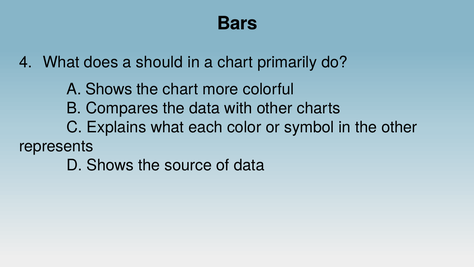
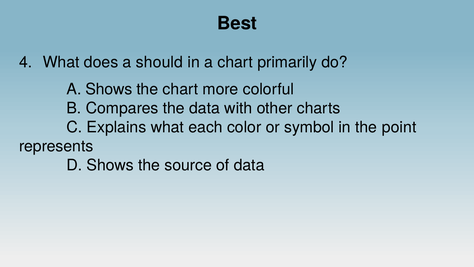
Bars: Bars -> Best (237, 23)
the other: other -> point (399, 127)
